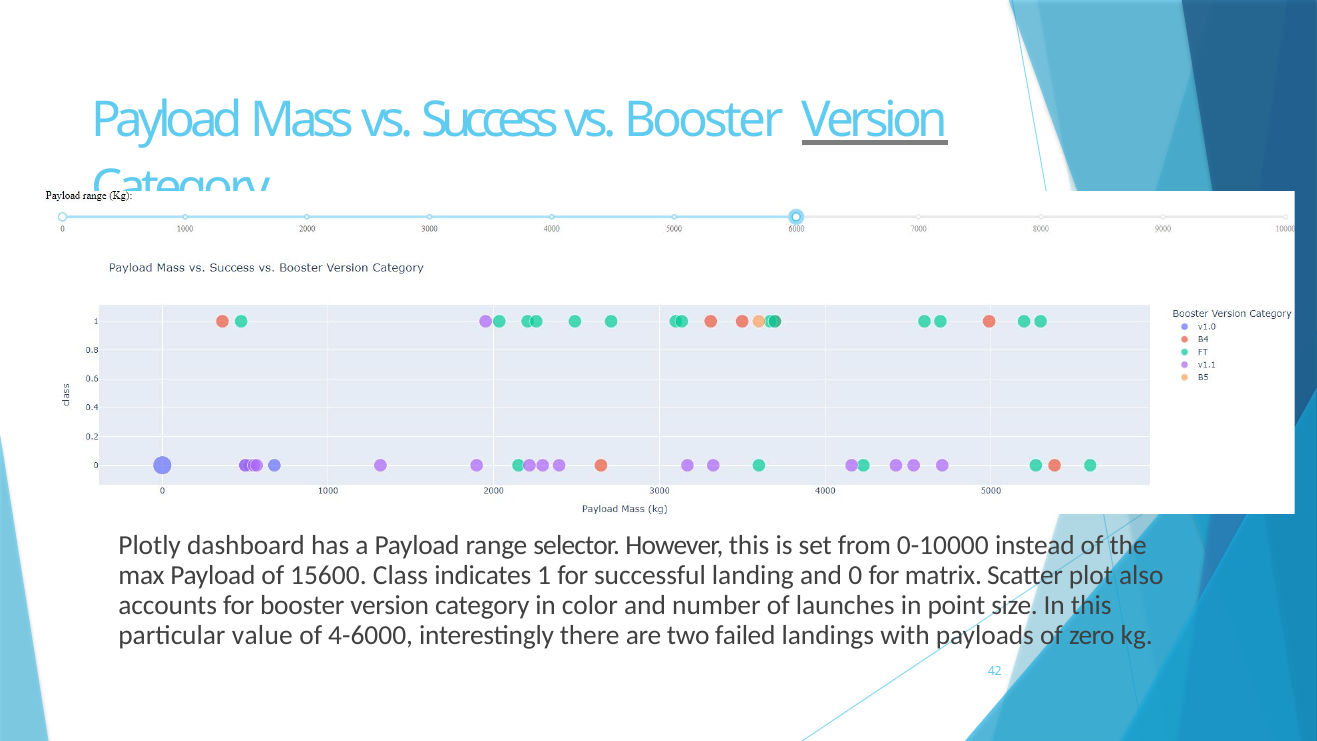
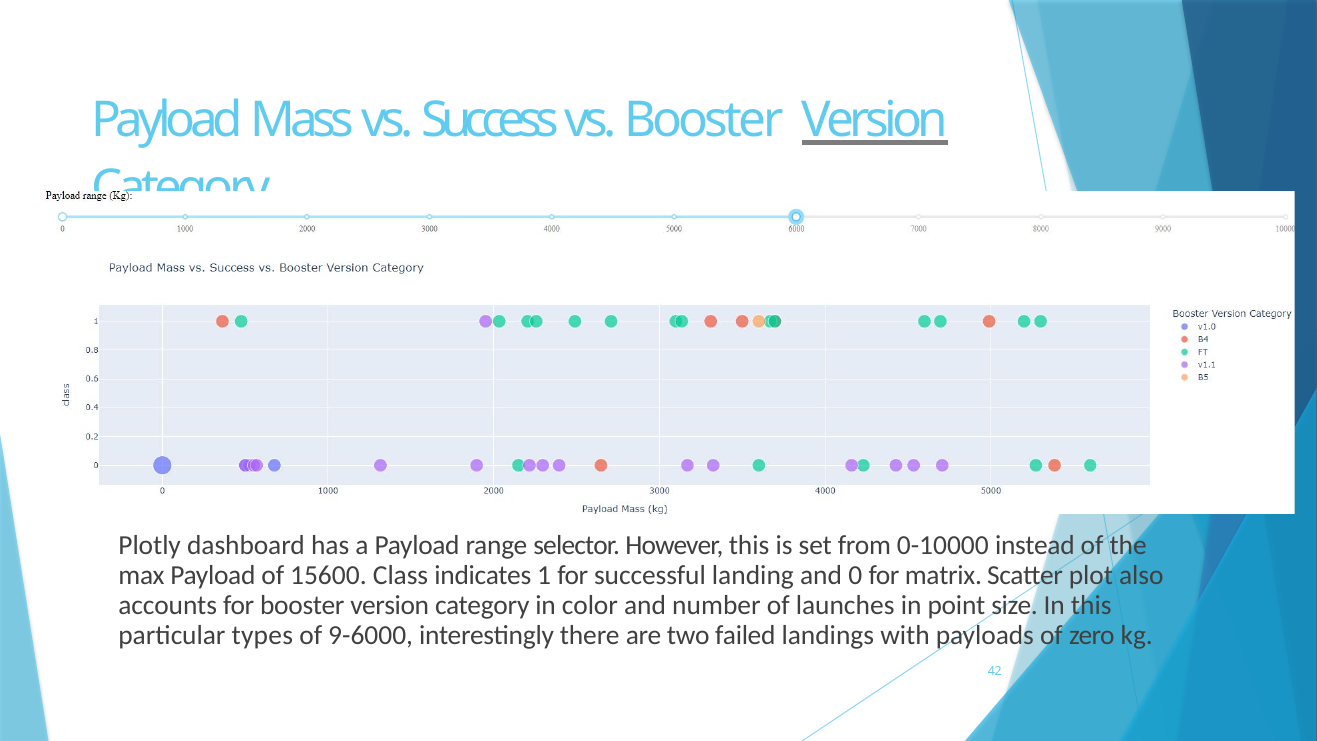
value: value -> types (262, 635)
4-6000: 4-6000 -> 9-6000 (371, 635)
